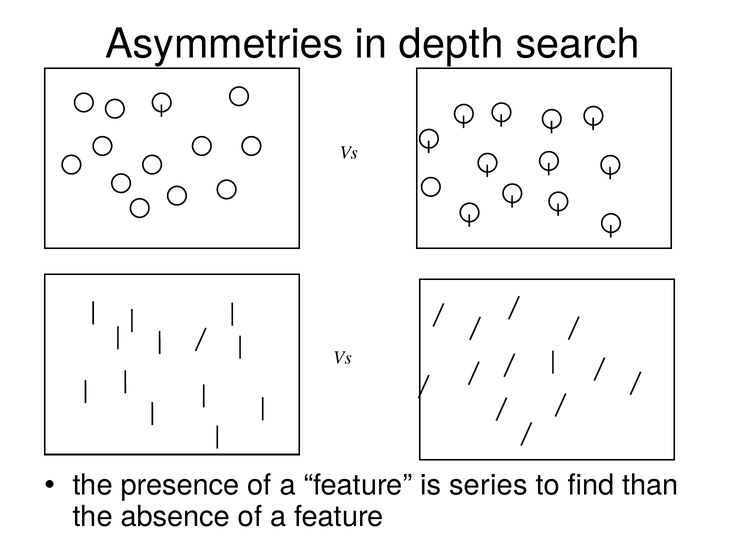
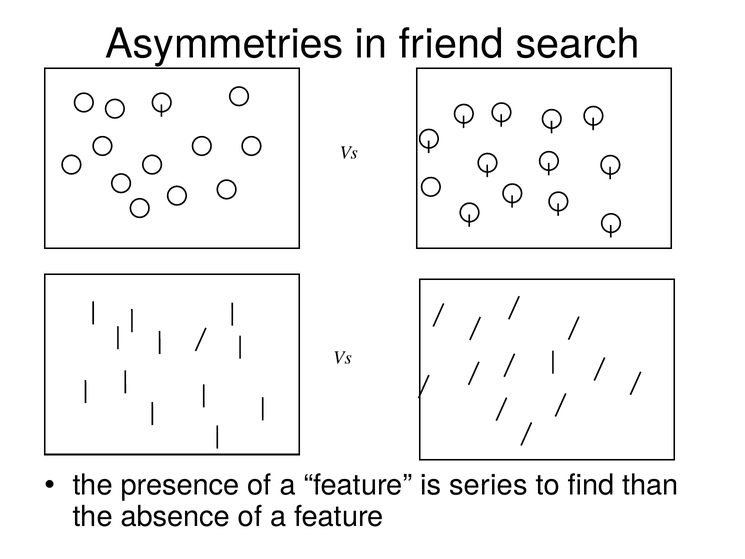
depth: depth -> friend (451, 44)
